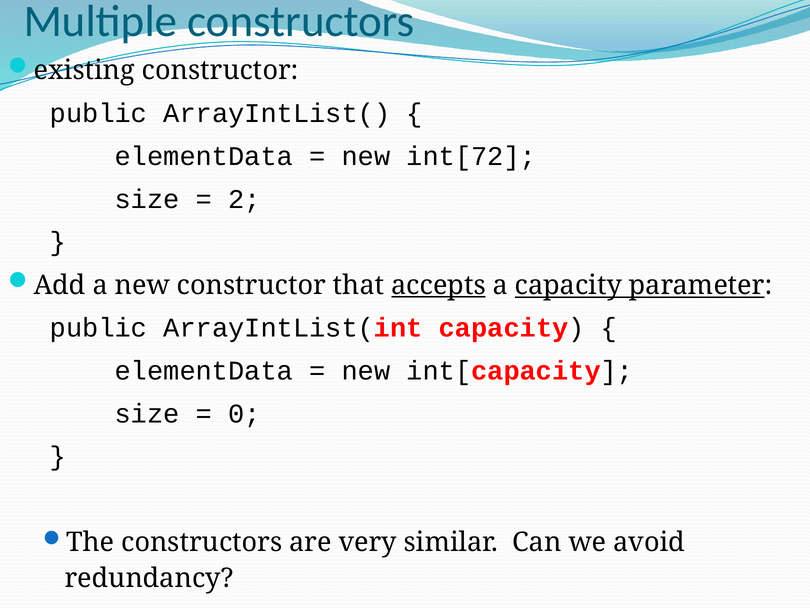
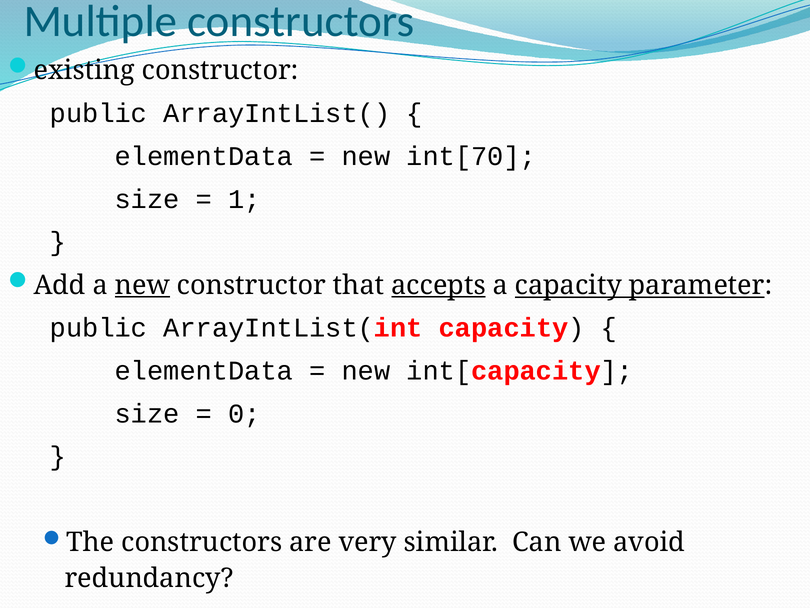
int[72: int[72 -> int[70 (471, 156)
2: 2 -> 1 (244, 199)
new underline: none -> present (142, 285)
